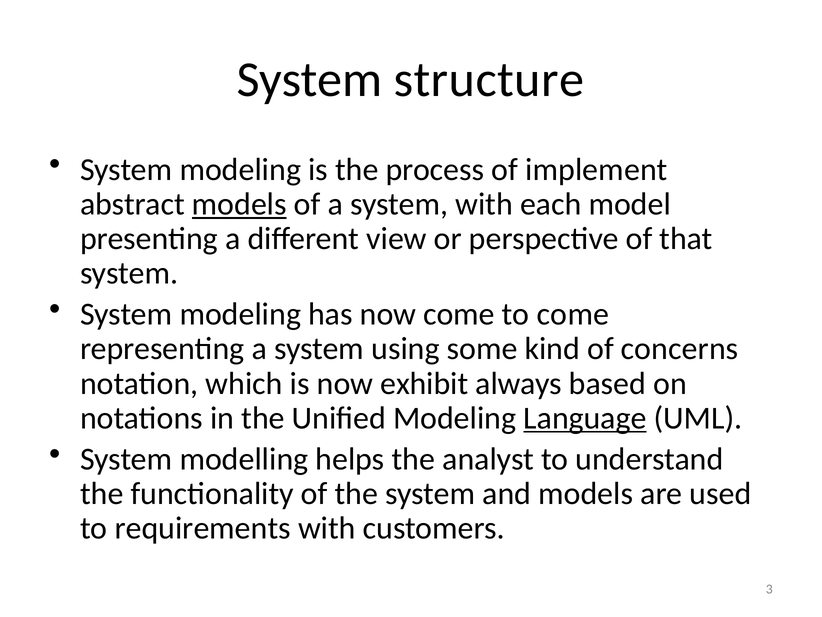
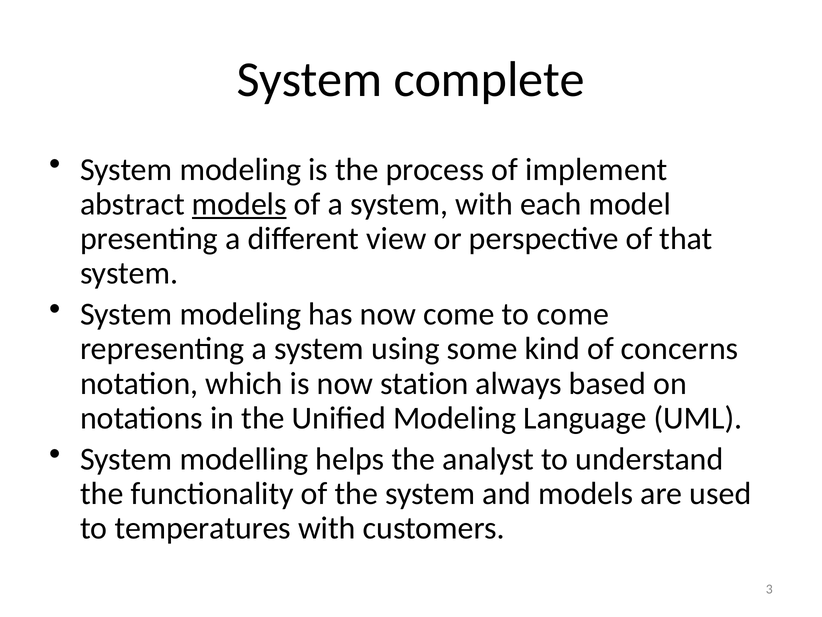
structure: structure -> complete (489, 80)
exhibit: exhibit -> station (424, 383)
Language underline: present -> none (585, 418)
requirements: requirements -> temperatures (203, 528)
